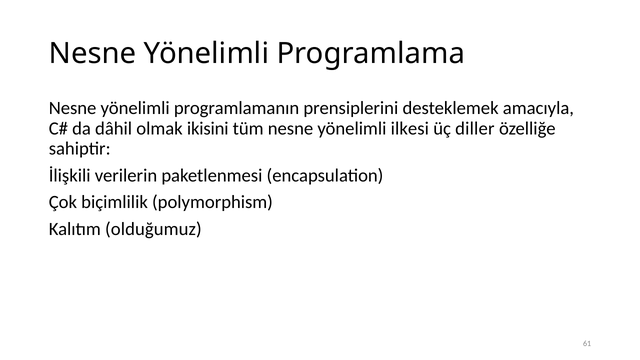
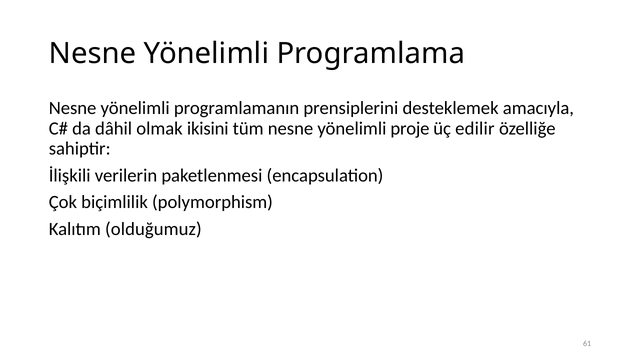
ilkesi: ilkesi -> proje (410, 128)
diller: diller -> edilir (475, 128)
